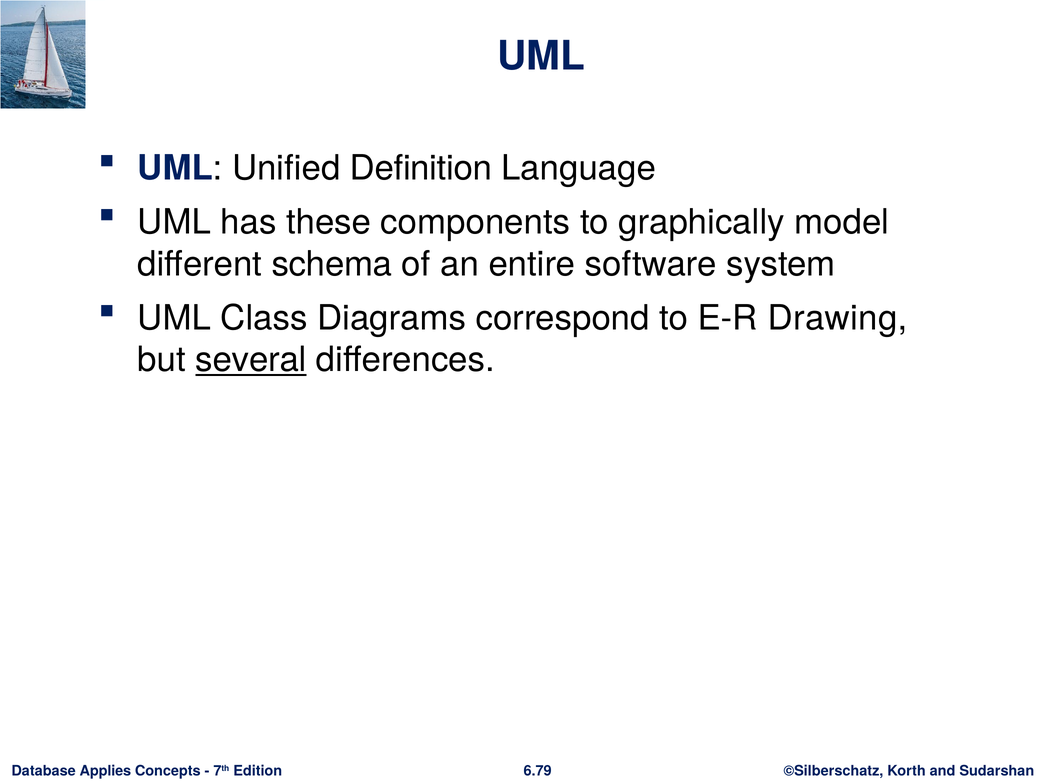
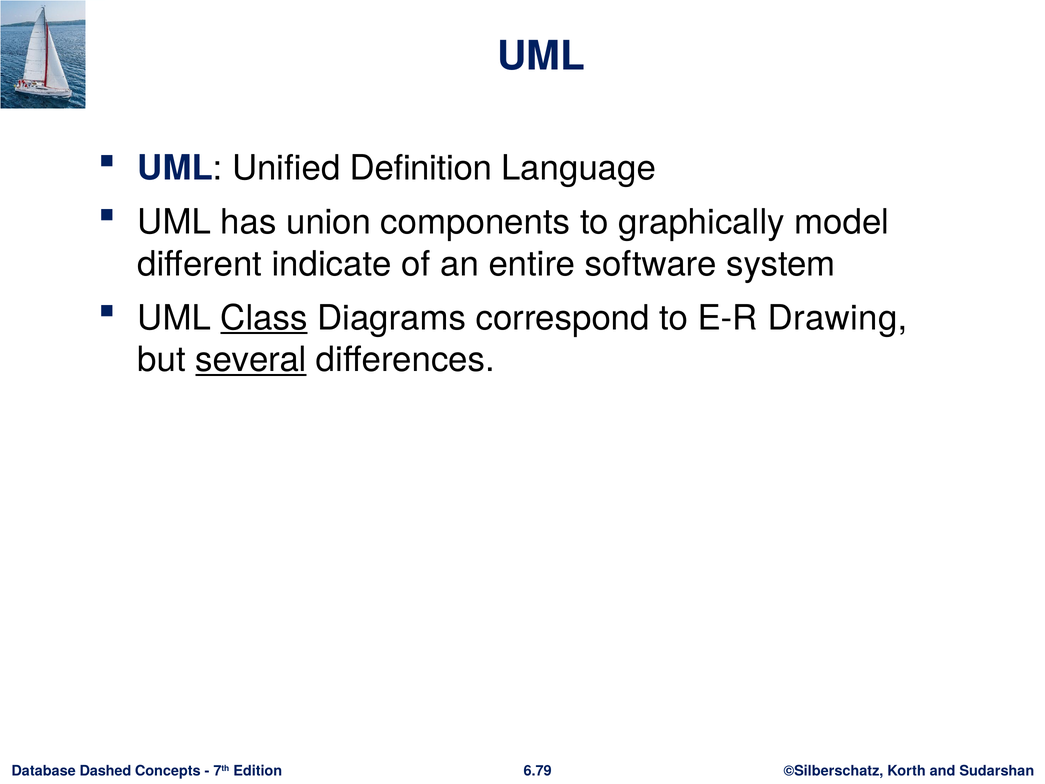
these: these -> union (329, 222)
schema: schema -> indicate (332, 264)
Class underline: none -> present (264, 318)
Applies: Applies -> Dashed (105, 771)
